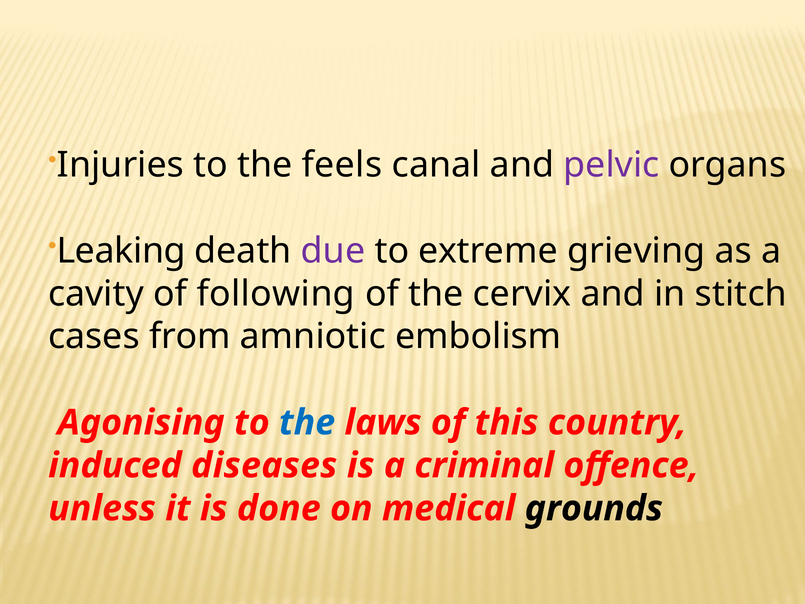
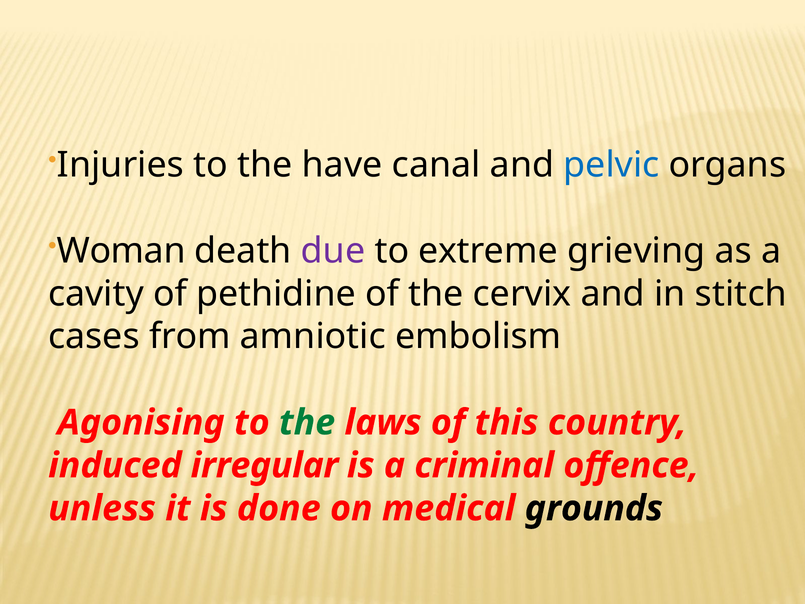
feels: feels -> have (342, 165)
pelvic colour: purple -> blue (611, 165)
Leaking: Leaking -> Woman (121, 251)
following: following -> pethidine (276, 294)
the colour: blue -> green (307, 422)
diseases: diseases -> irregular (265, 465)
